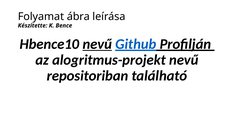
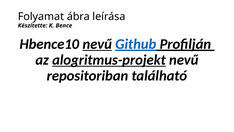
alogritmus-projekt underline: none -> present (109, 60)
